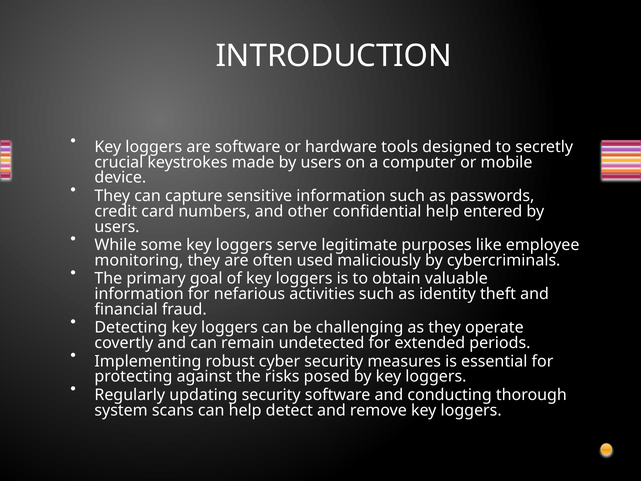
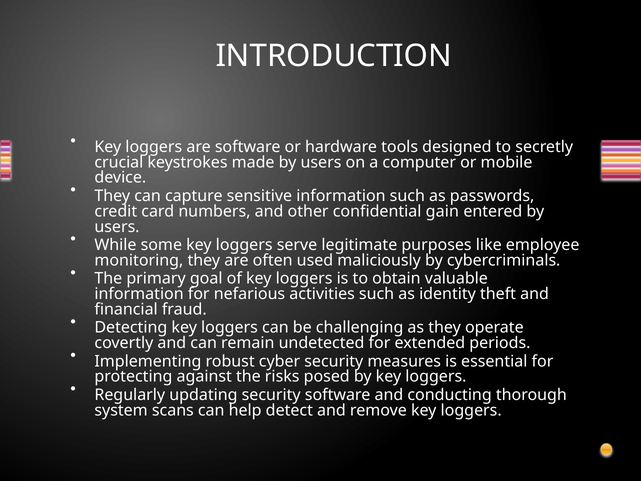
confidential help: help -> gain (442, 211)
